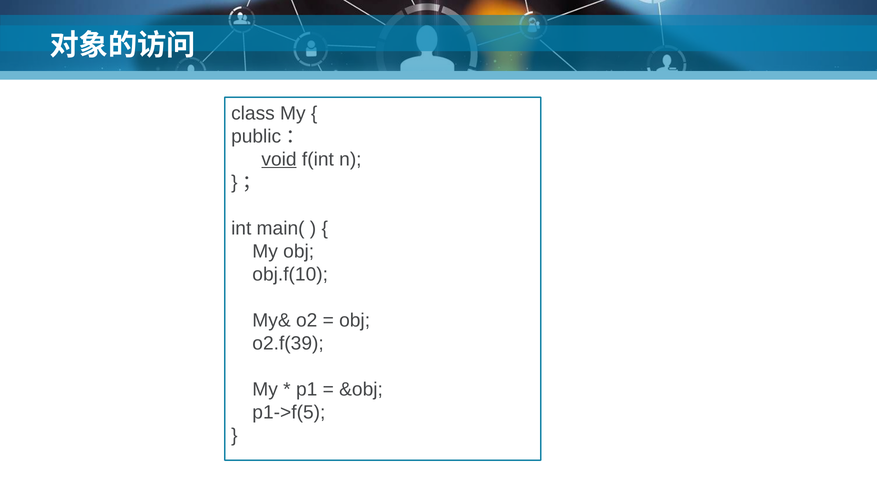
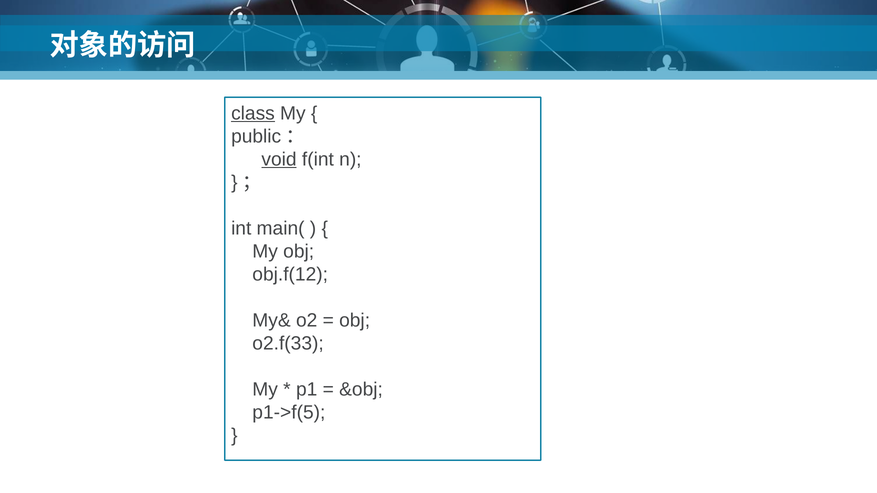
class underline: none -> present (253, 113)
obj.f(10: obj.f(10 -> obj.f(12 (290, 275)
o2.f(39: o2.f(39 -> o2.f(33 (288, 344)
